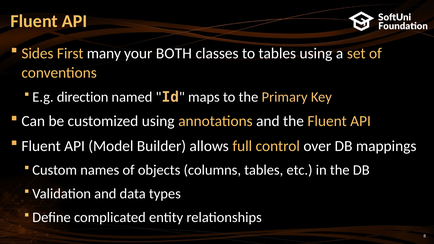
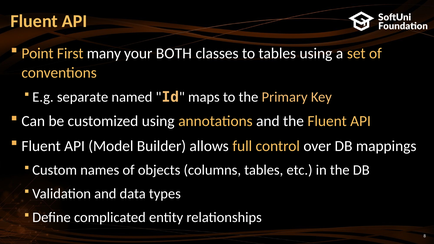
Sides: Sides -> Point (38, 53)
direction: direction -> separate (83, 97)
